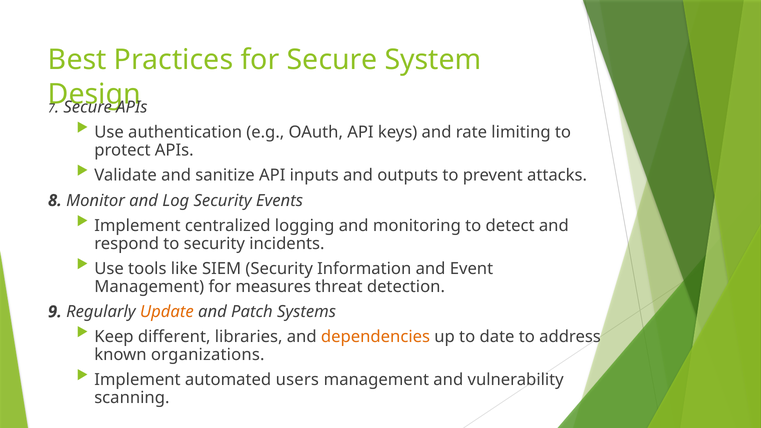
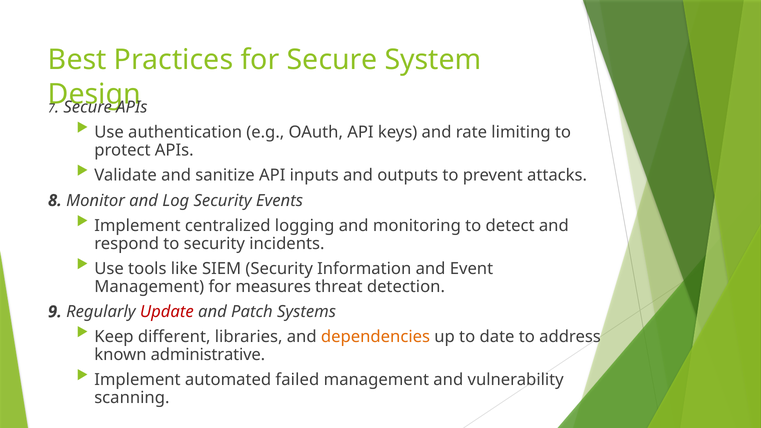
Update colour: orange -> red (167, 312)
organizations: organizations -> administrative (208, 355)
users: users -> failed (297, 380)
